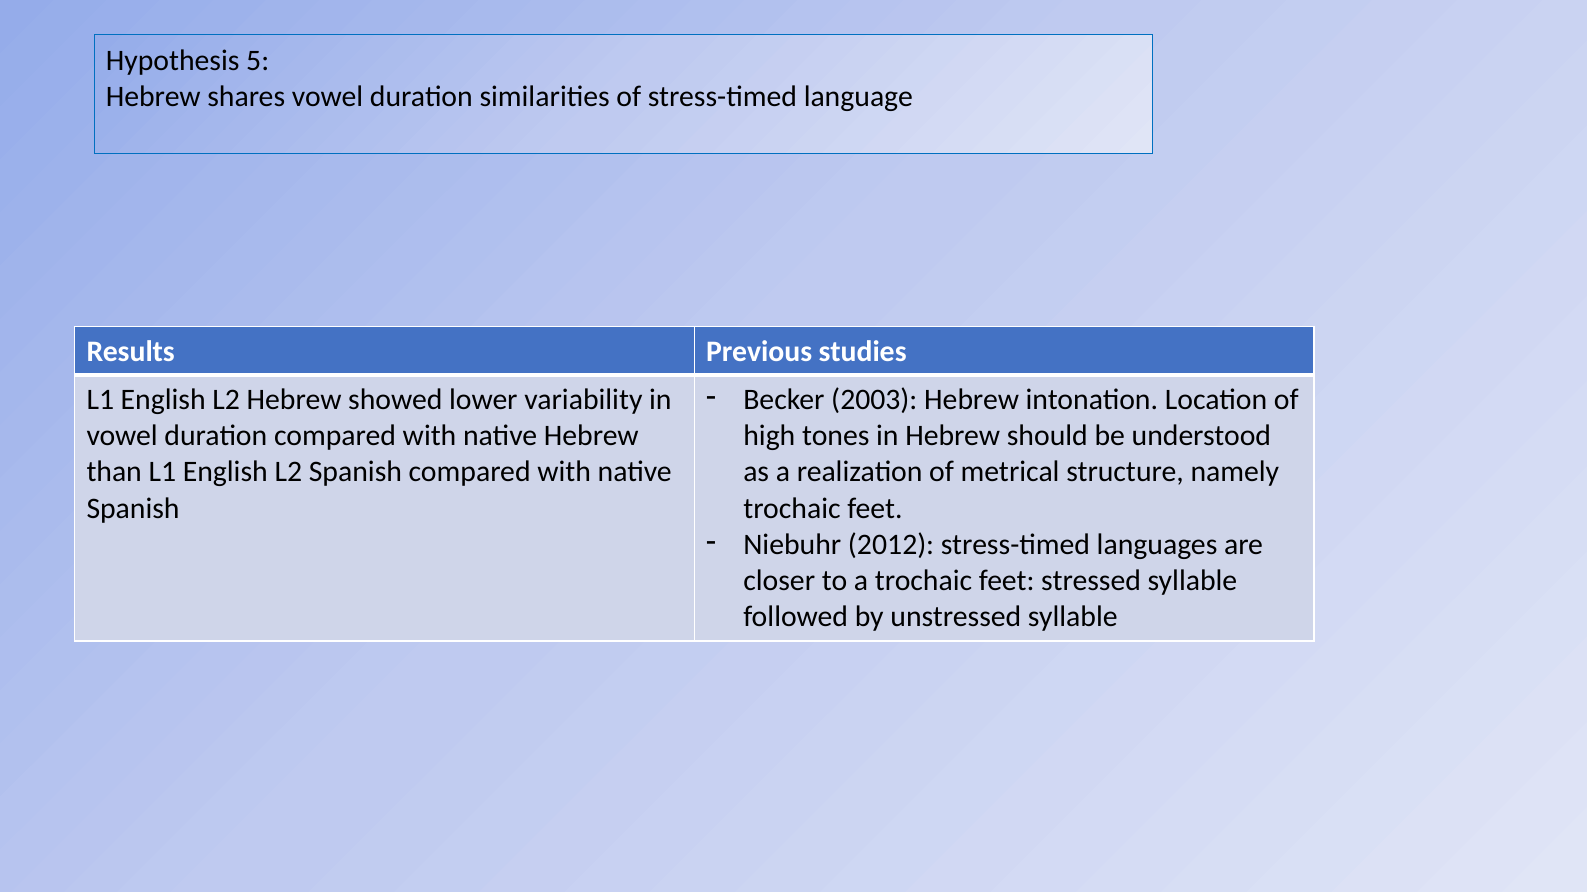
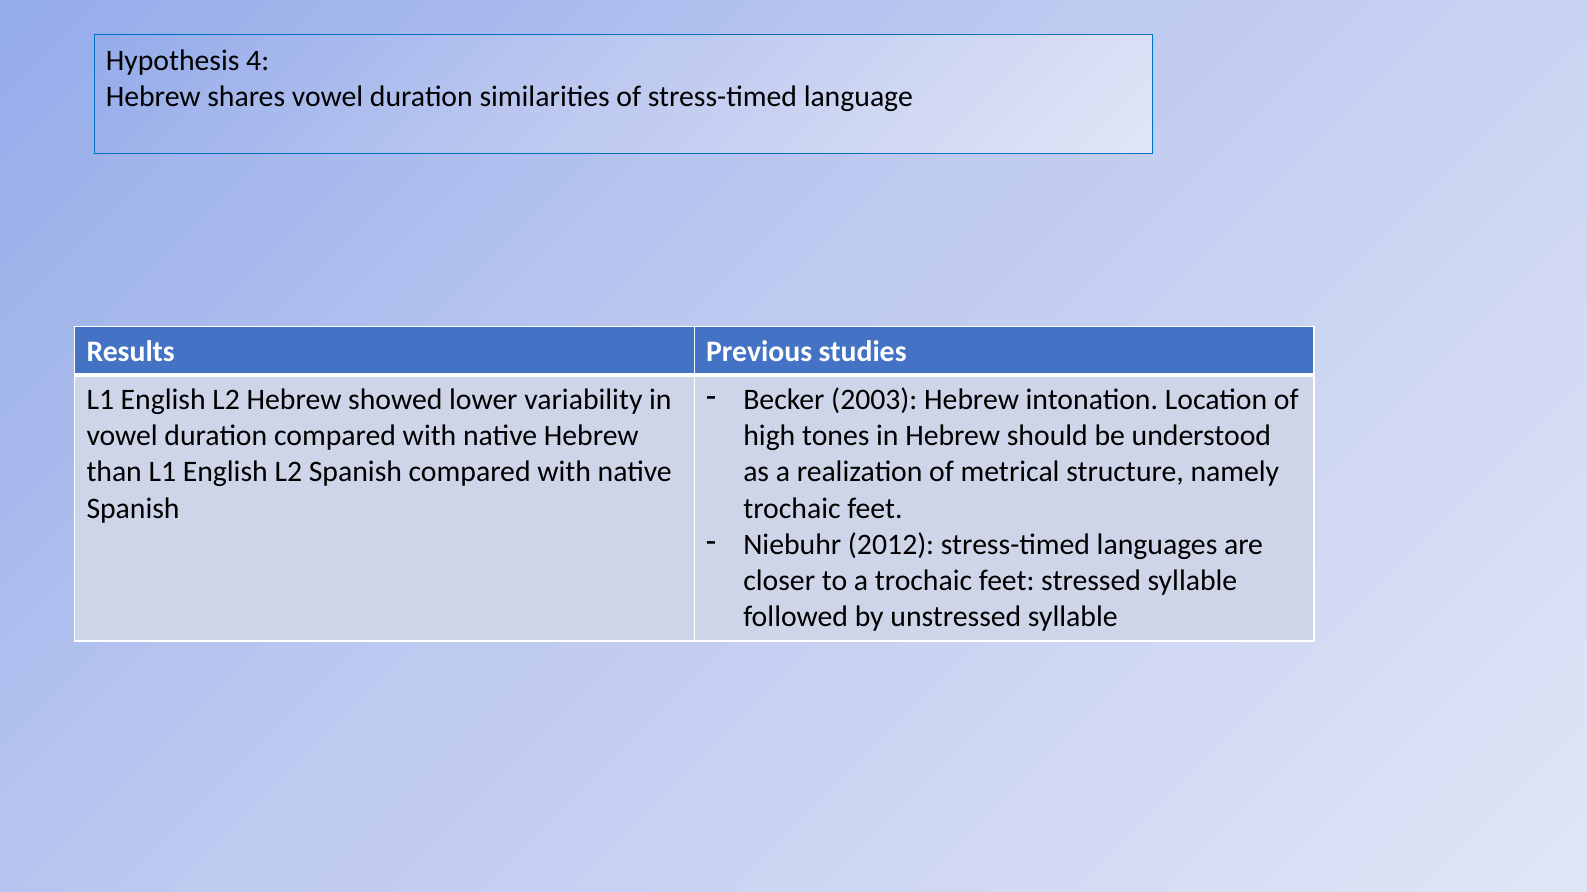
5: 5 -> 4 (258, 61)
